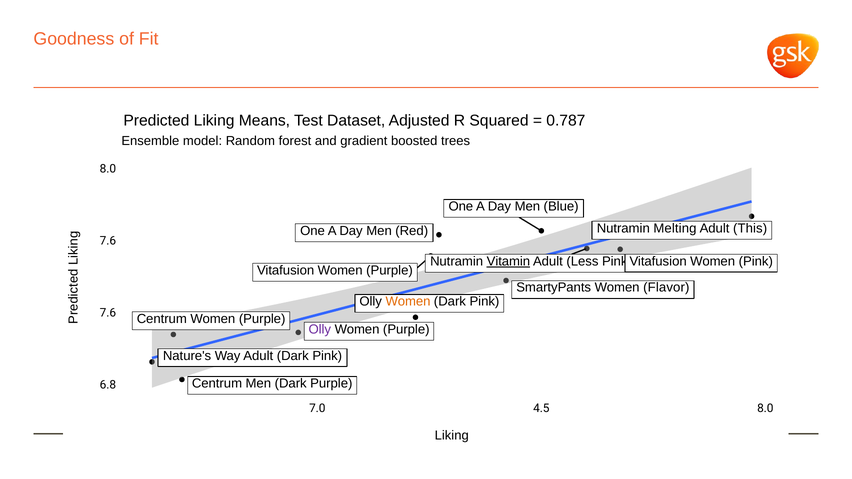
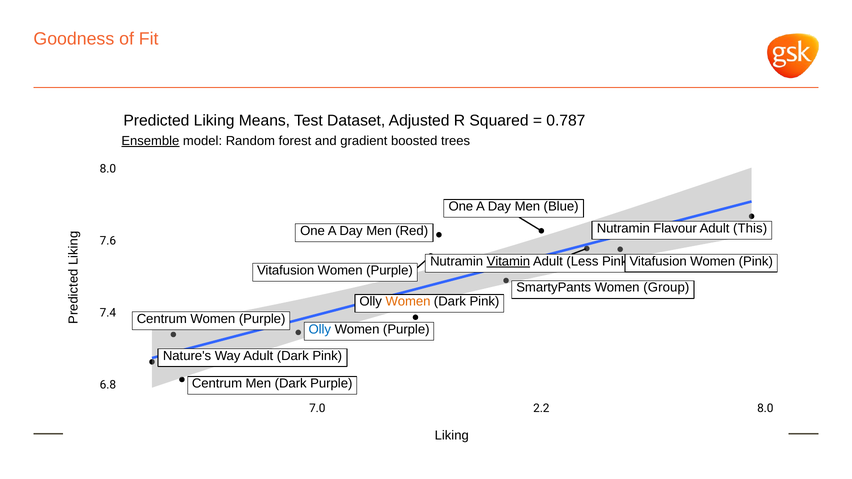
Ensemble underline: none -> present (150, 141)
Melting: Melting -> Flavour (675, 228)
Flavor: Flavor -> Group (666, 288)
7.6: 7.6 -> 7.4 (108, 313)
Olly colour: purple -> blue (320, 329)
4.5: 4.5 -> 2.2 (541, 409)
